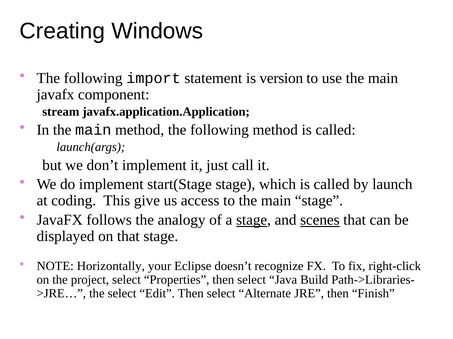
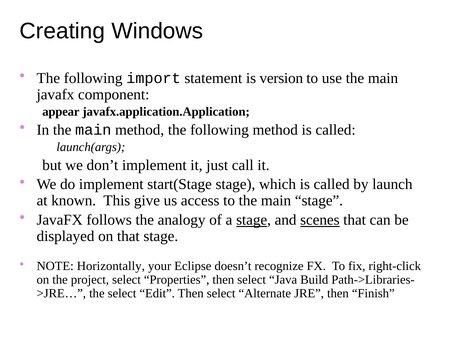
stream: stream -> appear (61, 112)
coding: coding -> known (74, 201)
